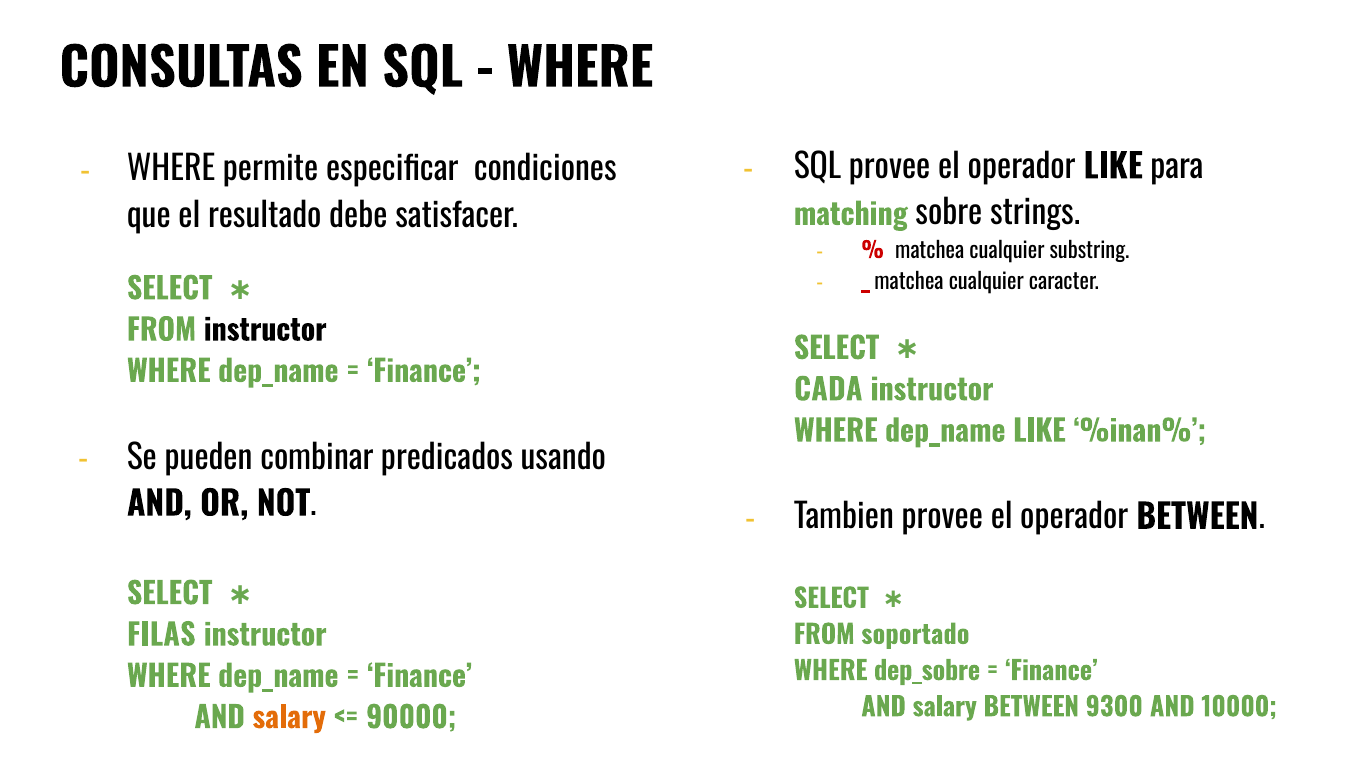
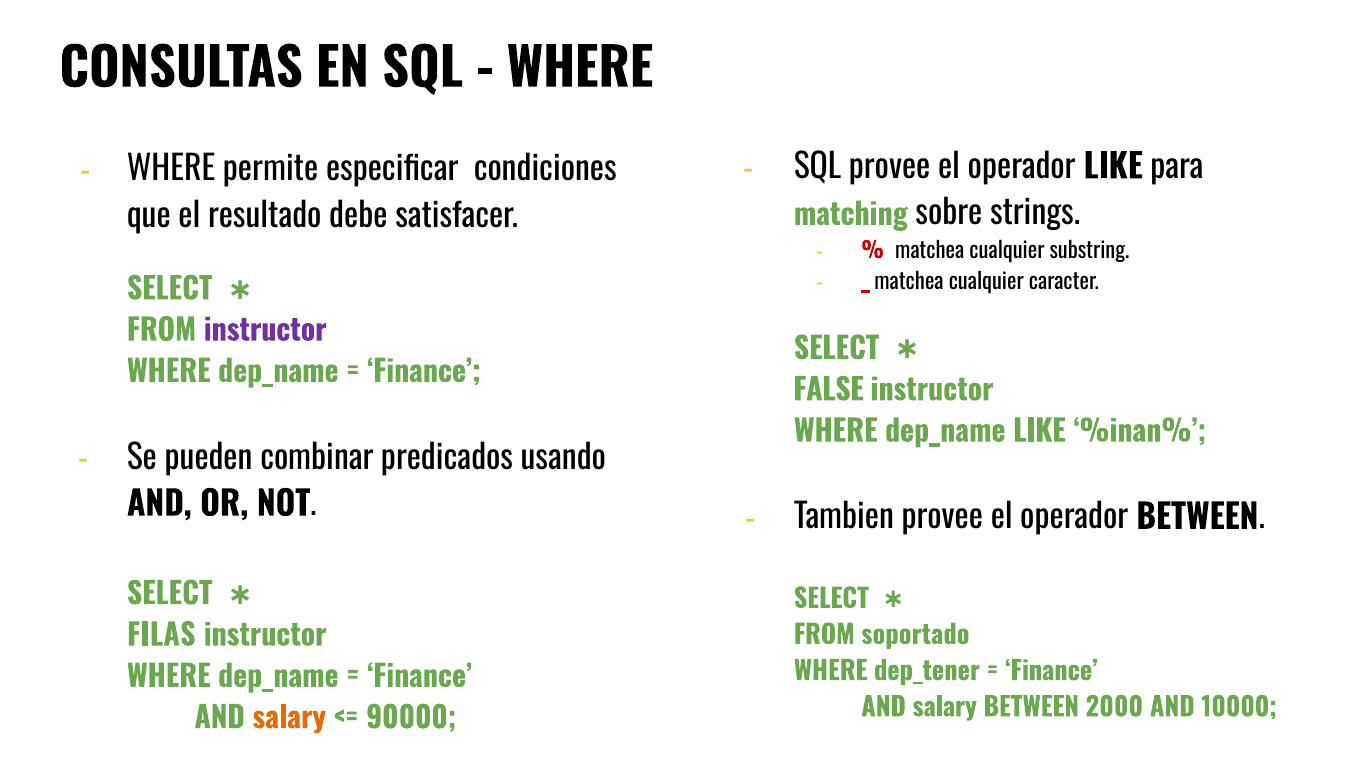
instructor colour: black -> purple (265, 331)
CADA: CADA -> FALSE (829, 390)
dep_sobre: dep_sobre -> dep_tener (927, 671)
9300: 9300 -> 2000 (1114, 707)
